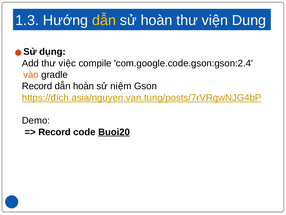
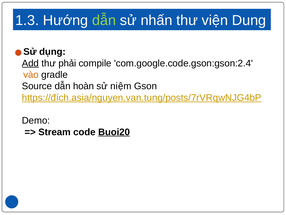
dẫn colour: yellow -> light green (104, 20)
sử hoàn: hoàn -> nhấn (156, 20)
Add underline: none -> present (30, 63)
việc: việc -> phải (67, 63)
Record: Record -> Source (37, 86)
Record: Record -> Stream (54, 132)
